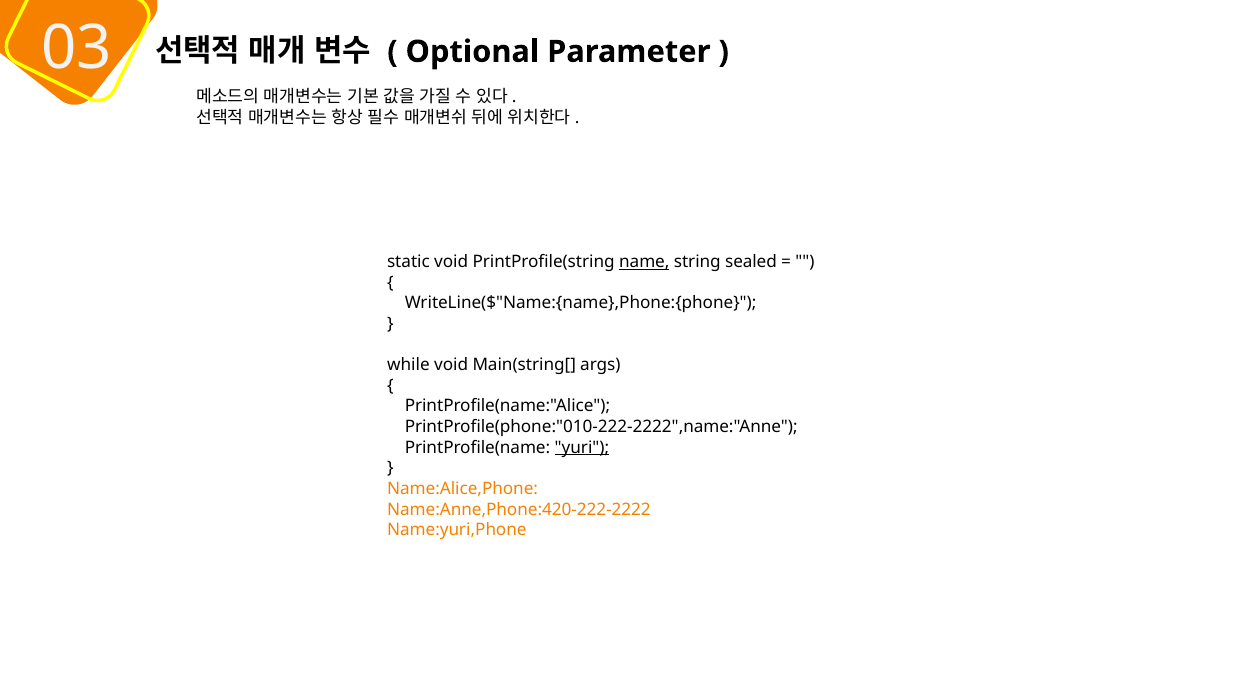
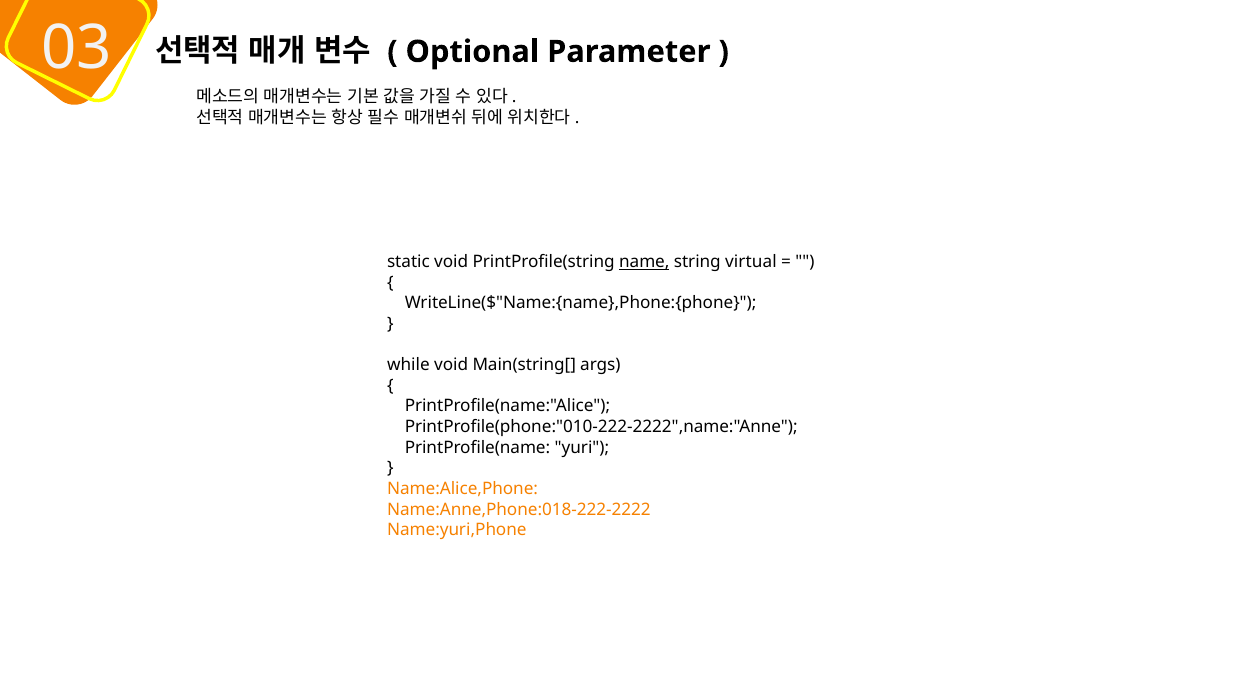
sealed: sealed -> virtual (751, 262)
yuri underline: present -> none (582, 447)
Name:Anne,Phone:420-222-2222: Name:Anne,Phone:420-222-2222 -> Name:Anne,Phone:018-222-2222 (519, 509)
